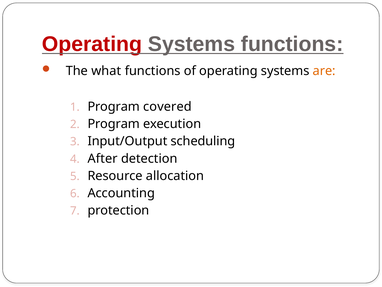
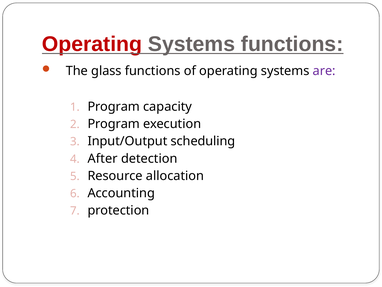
what: what -> glass (106, 71)
are colour: orange -> purple (324, 71)
covered: covered -> capacity (168, 107)
